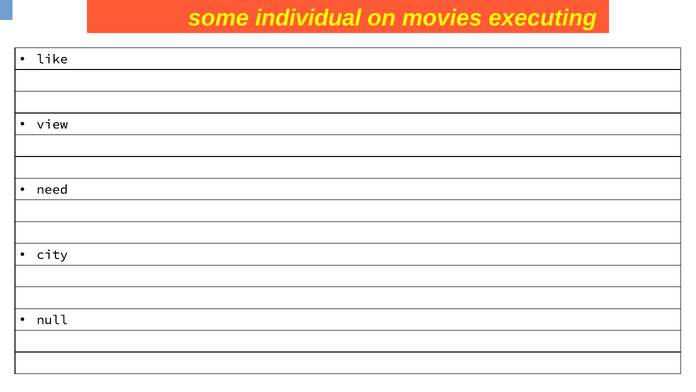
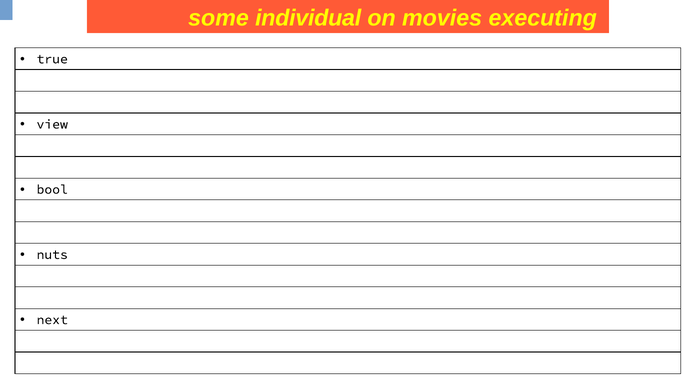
like: like -> true (52, 59)
need: need -> bool (52, 189)
city: city -> nuts (52, 254)
null: null -> next (52, 319)
